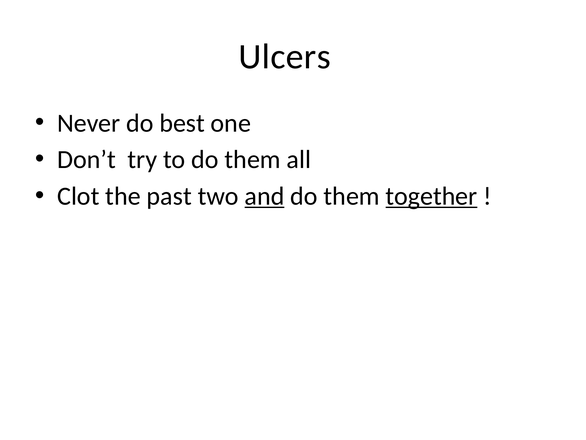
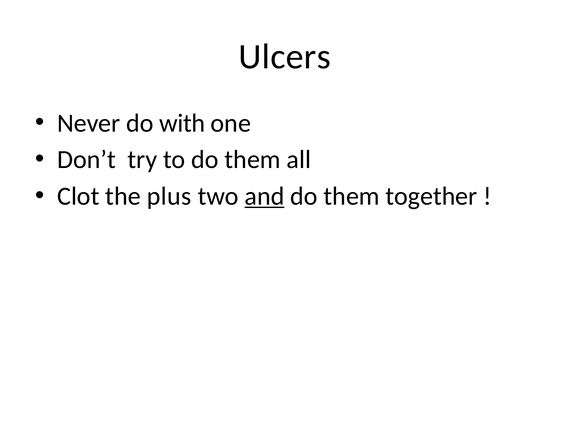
best: best -> with (182, 123)
past: past -> plus (169, 196)
together underline: present -> none (431, 196)
